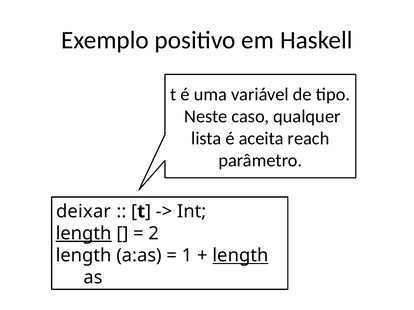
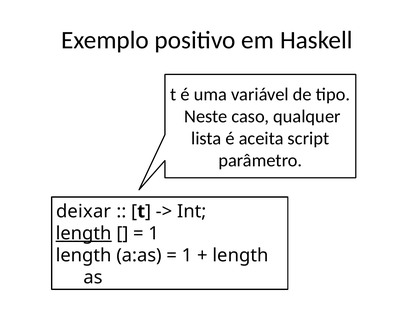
reach: reach -> script (308, 139)
2: 2 -> 1 (154, 234)
length underline: present -> none (240, 256)
